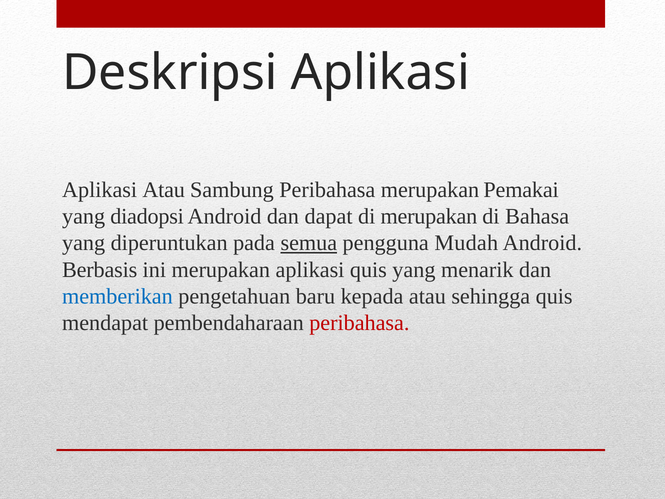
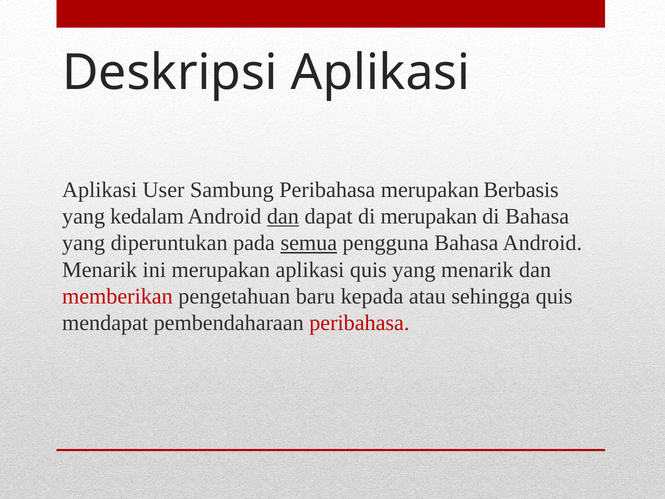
Aplikasi Atau: Atau -> User (164, 190)
Pemakai: Pemakai -> Berbasis (521, 190)
diadopsi: diadopsi -> kedalam (147, 216)
dan underline: none -> present (283, 216)
pengguna Mudah: Mudah -> Bahasa (466, 243)
Berbasis: Berbasis -> Menarik (100, 270)
memberikan colour: blue -> red (117, 296)
